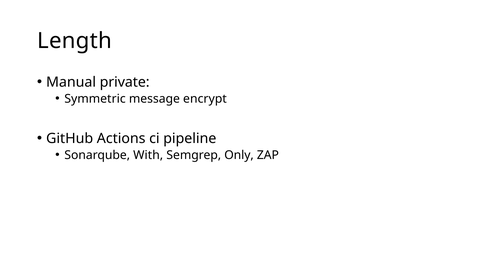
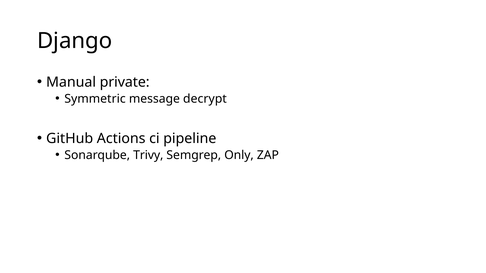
Length: Length -> Django (75, 41)
encrypt: encrypt -> decrypt (205, 99)
With: With -> Trivy (148, 155)
